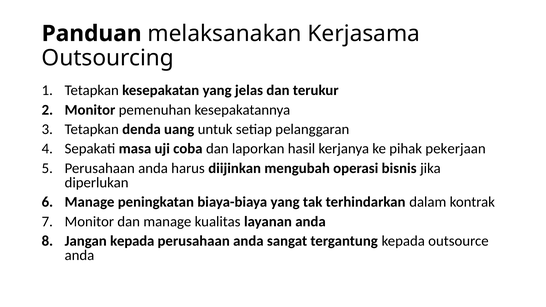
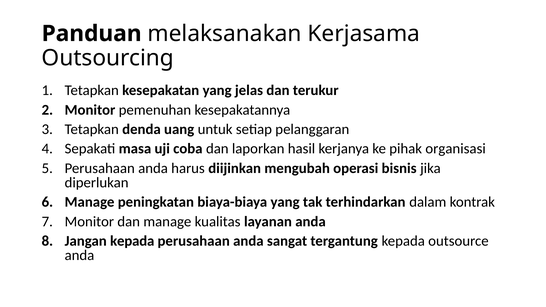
pekerjaan: pekerjaan -> organisasi (456, 149)
